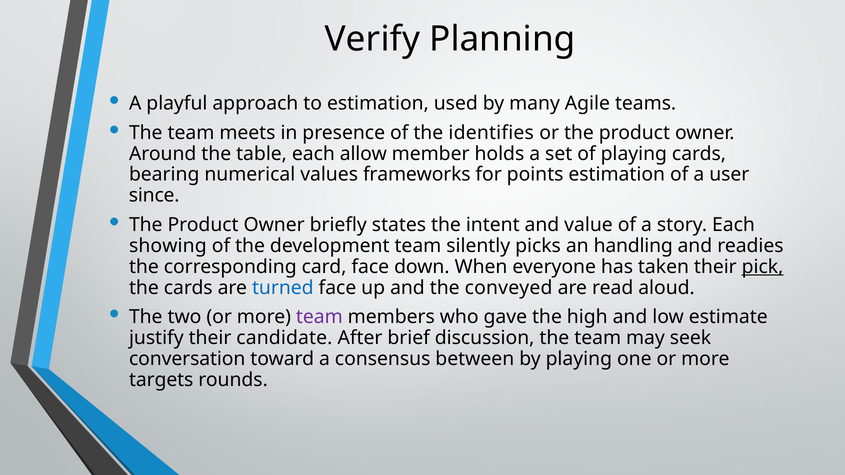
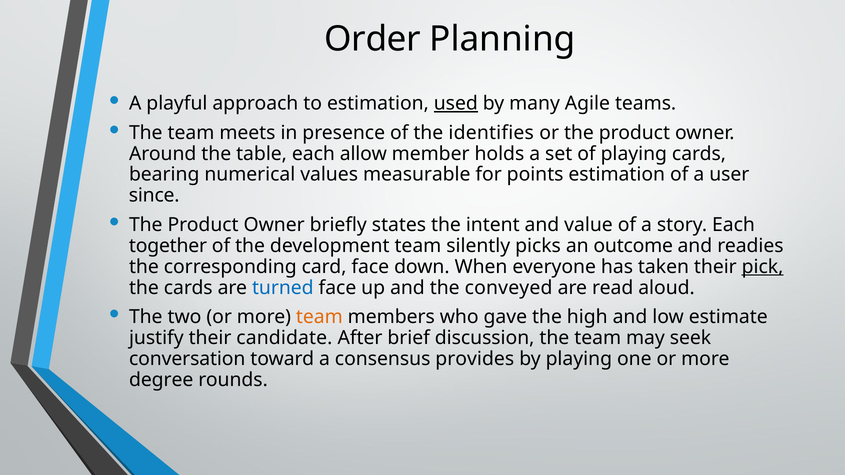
Verify: Verify -> Order (373, 39)
used underline: none -> present (456, 103)
frameworks: frameworks -> measurable (417, 175)
showing: showing -> together (168, 246)
handling: handling -> outcome (633, 246)
team colour: purple -> orange (319, 317)
between: between -> provides (475, 359)
targets: targets -> degree (161, 380)
